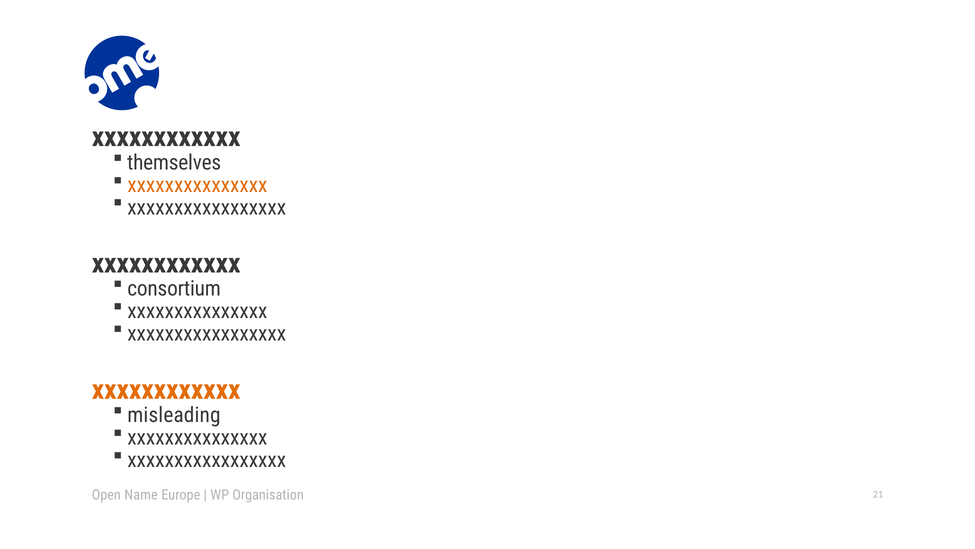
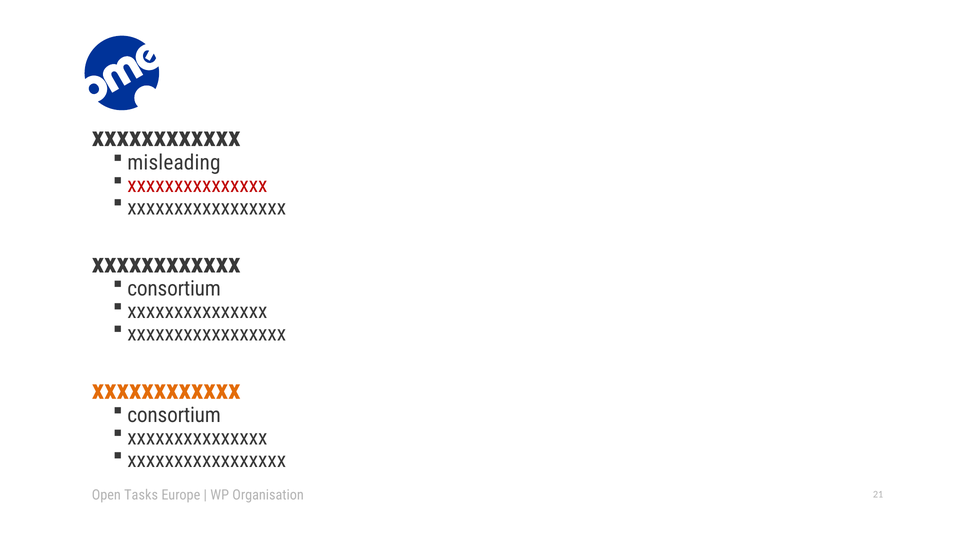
themselves: themselves -> misleading (174, 162)
xxxxxxxxxxxxxxx colour: orange -> red (197, 185)
misleading: misleading -> consortium (174, 415)
Name: Name -> Tasks (141, 494)
